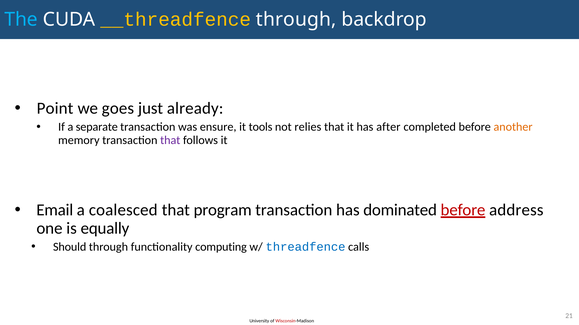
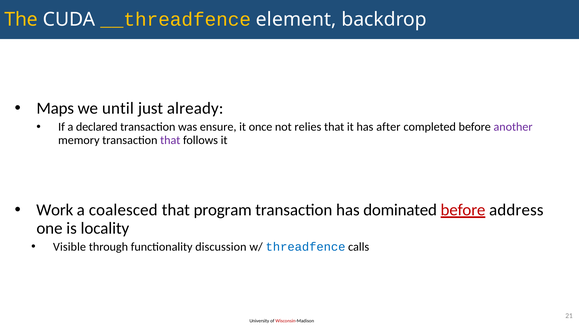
The colour: light blue -> yellow (21, 19)
__threadfence through: through -> element (296, 19)
Point: Point -> Maps (55, 109)
goes: goes -> until (118, 109)
separate: separate -> declared (97, 127)
tools: tools -> once (261, 127)
another colour: orange -> purple (513, 127)
Email: Email -> Work (55, 210)
equally: equally -> locality (105, 229)
Should: Should -> Visible (70, 247)
computing: computing -> discussion (221, 247)
